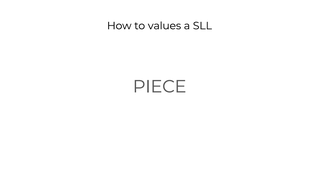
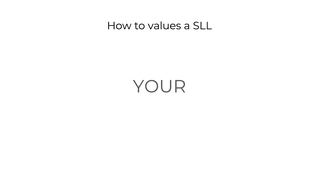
PIECE: PIECE -> YOUR (159, 87)
